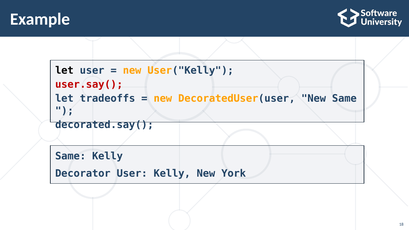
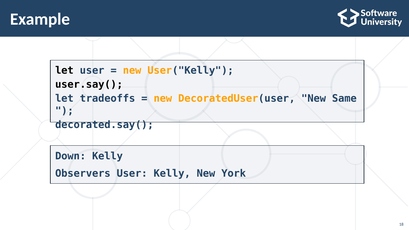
user.say( colour: red -> black (89, 85)
Same: Same -> Down (71, 156)
Decorator: Decorator -> Observers (83, 173)
